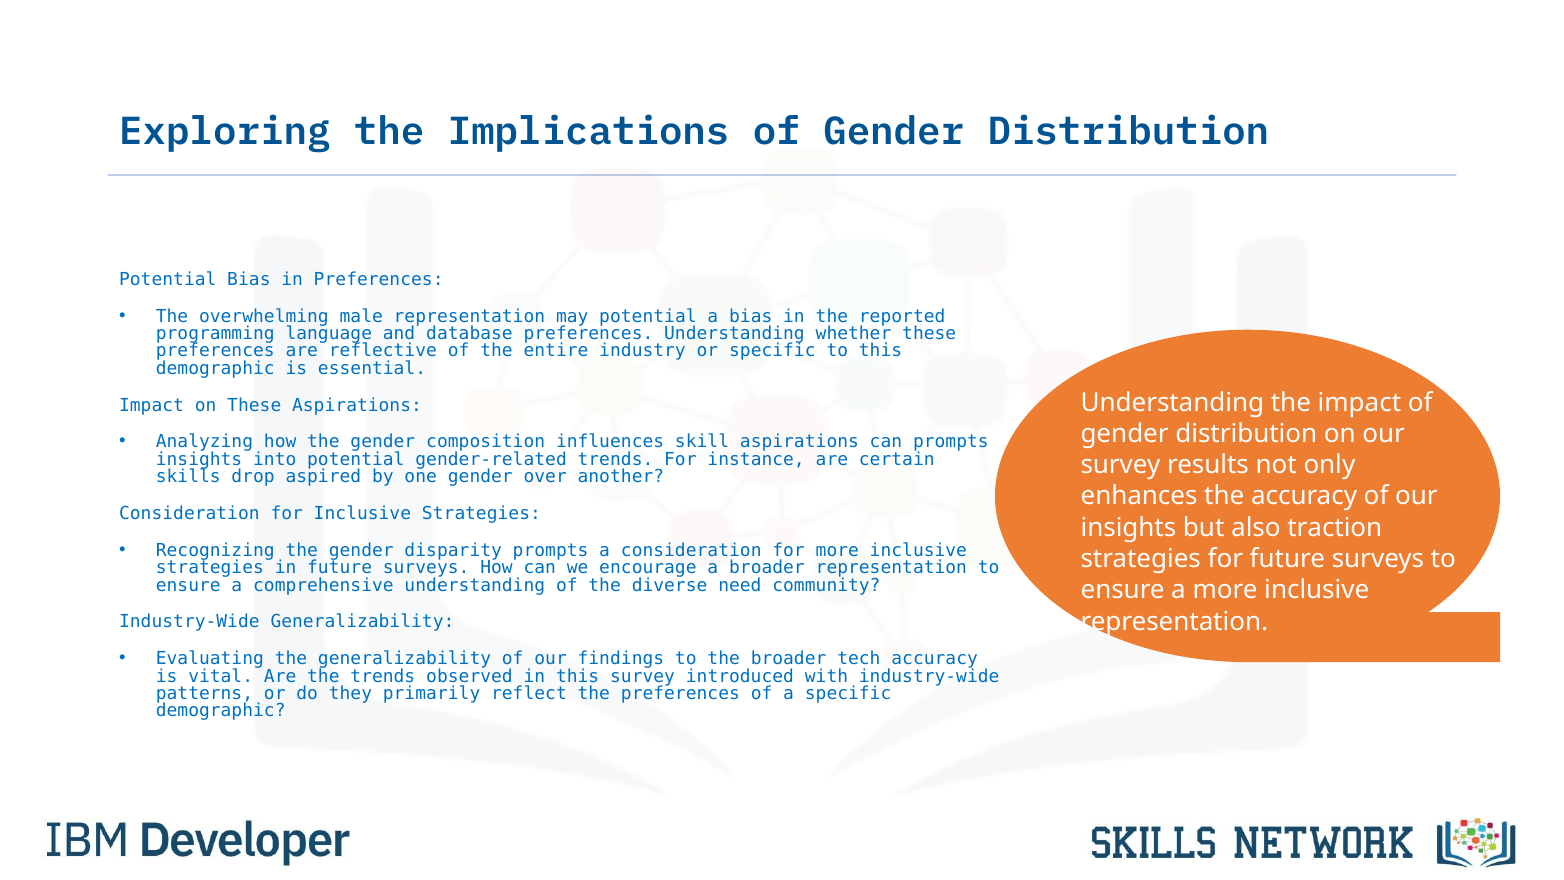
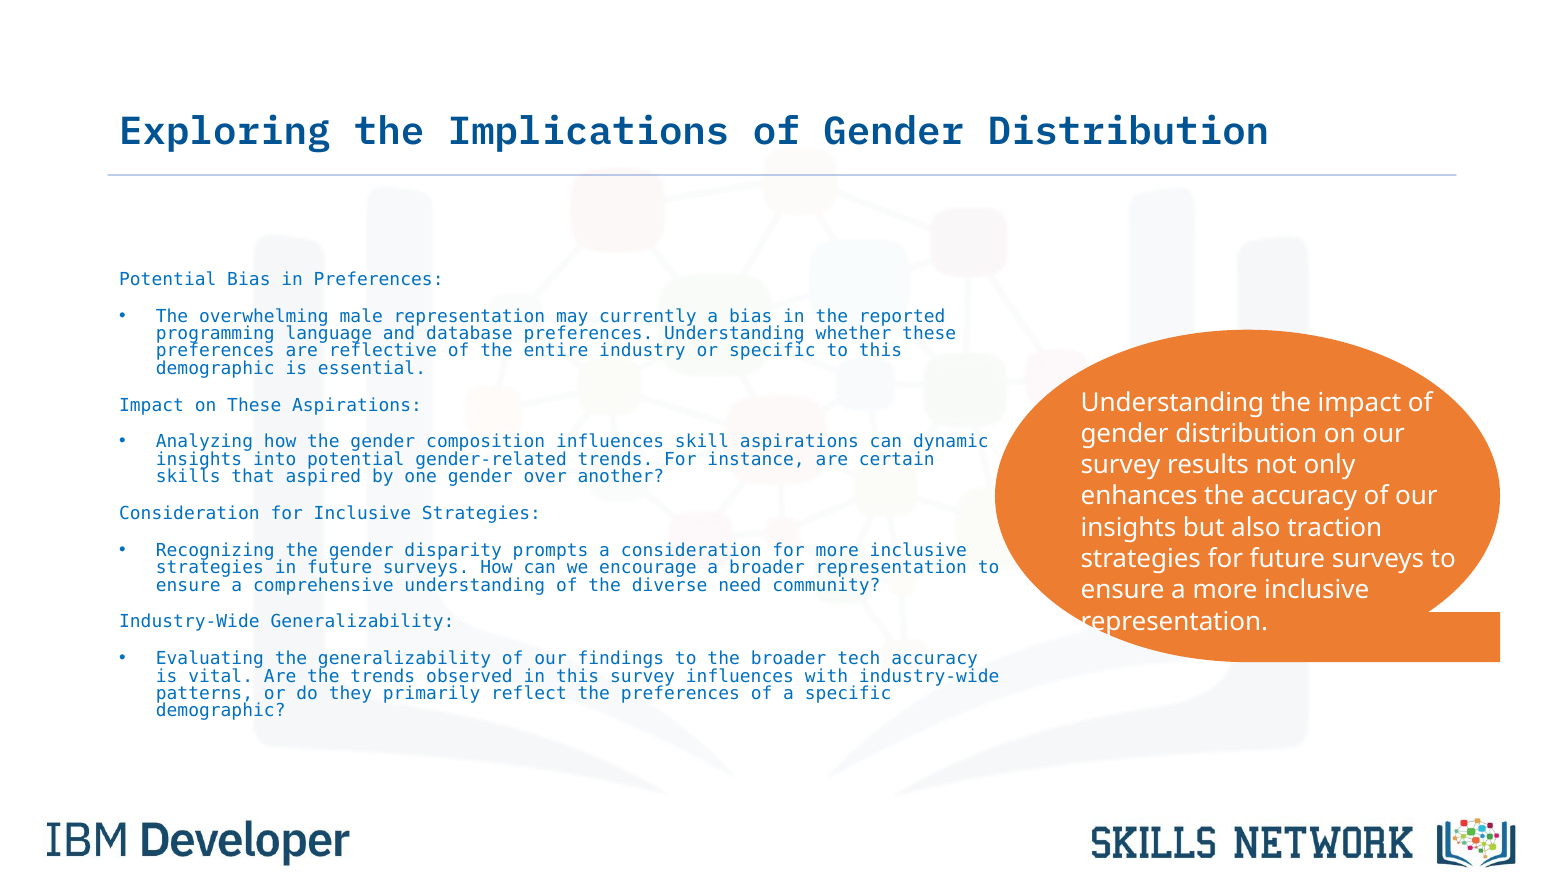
may potential: potential -> currently (648, 316)
can prompts: prompts -> dynamic (951, 442)
drop: drop -> that (253, 477)
survey introduced: introduced -> influences (740, 676)
